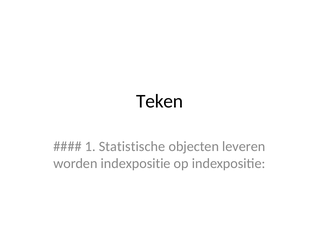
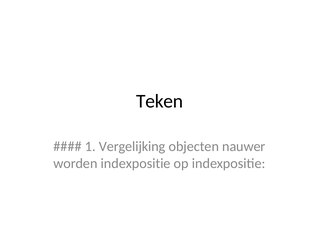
Statistische: Statistische -> Vergelijking (132, 147)
leveren: leveren -> nauwer (244, 147)
